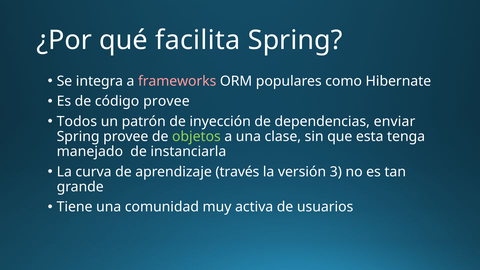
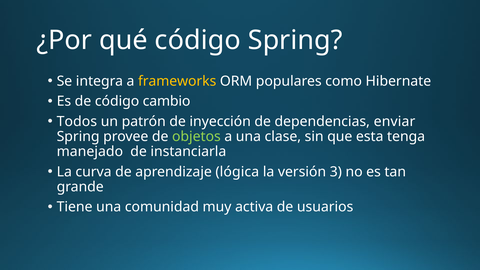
qué facilita: facilita -> código (198, 40)
frameworks colour: pink -> yellow (177, 81)
código provee: provee -> cambio (167, 101)
través: través -> lógica (237, 172)
